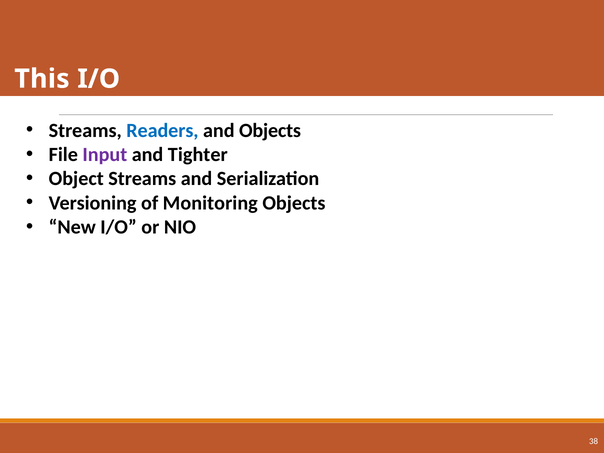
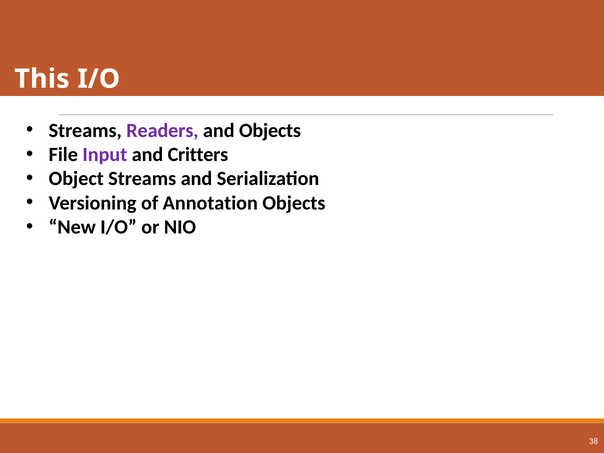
Readers colour: blue -> purple (162, 130)
Tighter: Tighter -> Critters (198, 155)
Monitoring: Monitoring -> Annotation (210, 203)
